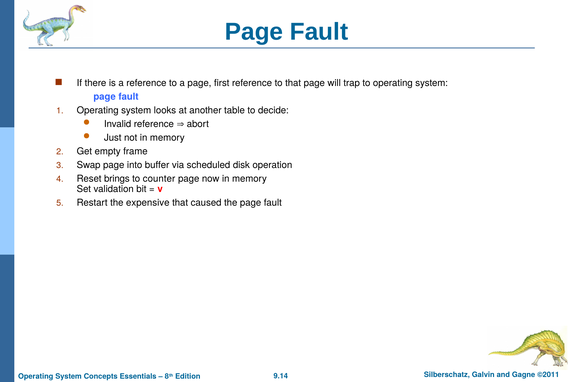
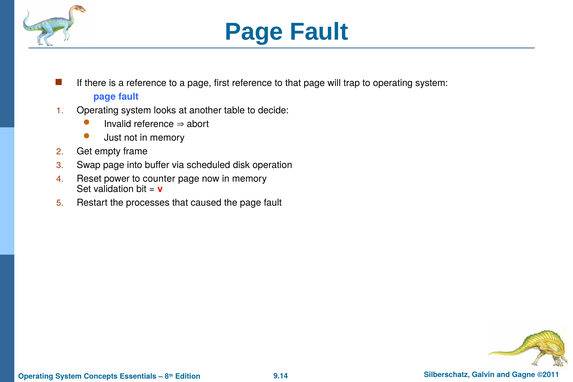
brings: brings -> power (117, 179)
expensive: expensive -> processes (148, 203)
